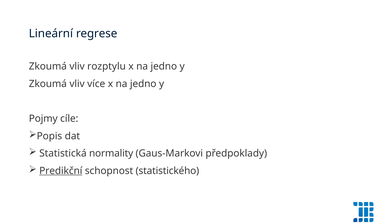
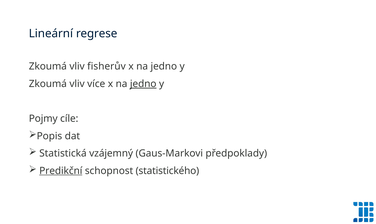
rozptylu: rozptylu -> fisherův (106, 66)
jedno underline: none -> present (143, 84)
normality: normality -> vzájemný (111, 153)
